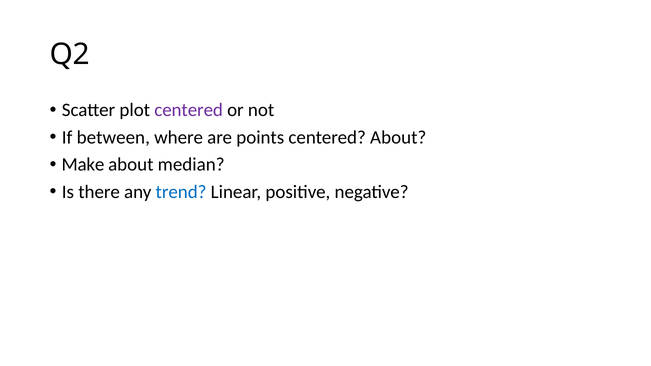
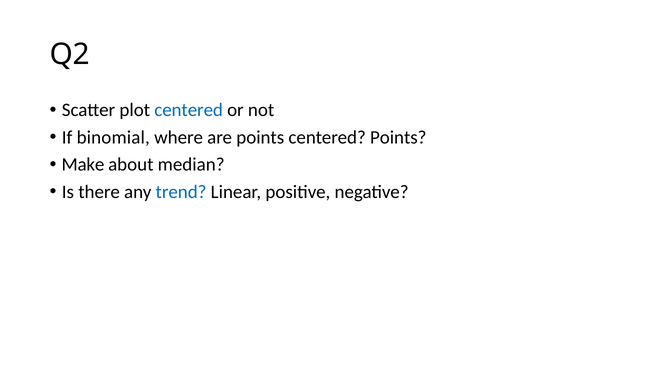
centered colour: purple -> blue (189, 110)
between: between -> binomial (113, 137)
centered About: About -> Points (398, 137)
